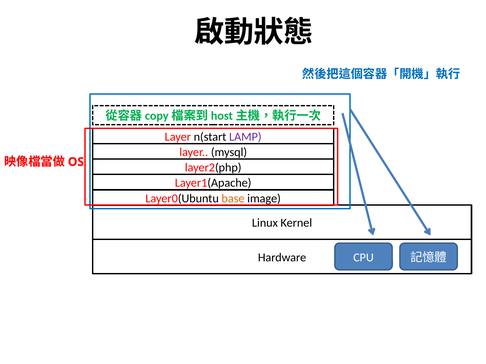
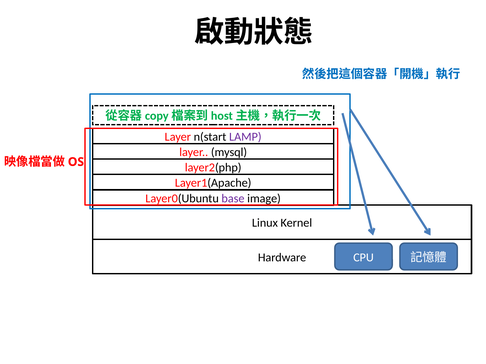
base colour: orange -> purple (233, 199)
